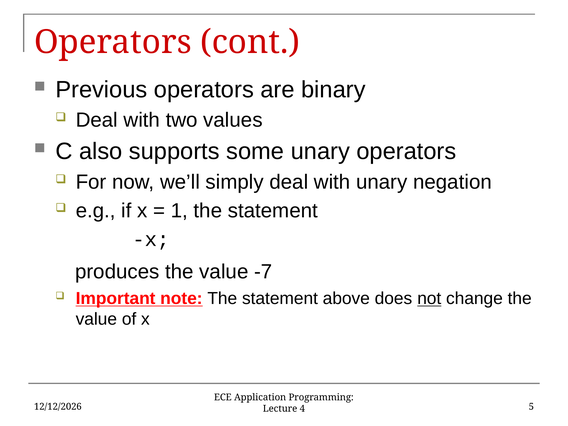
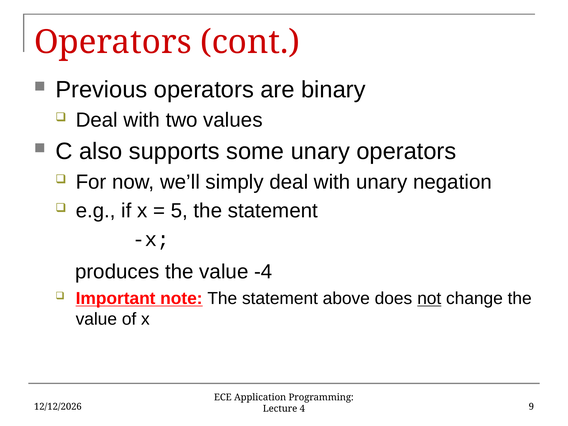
1: 1 -> 5 (179, 211)
-7: -7 -> -4 (263, 272)
5: 5 -> 9 (531, 407)
